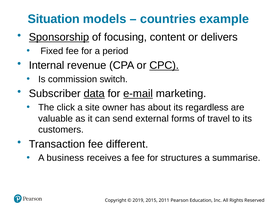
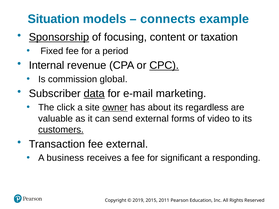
countries: countries -> connects (168, 19)
delivers: delivers -> taxation (219, 37)
switch: switch -> global (114, 79)
e-mail underline: present -> none (138, 94)
owner underline: none -> present (115, 108)
travel: travel -> video (219, 119)
customers underline: none -> present (61, 130)
fee different: different -> external (127, 144)
structures: structures -> significant (181, 158)
summarise: summarise -> responding (236, 158)
